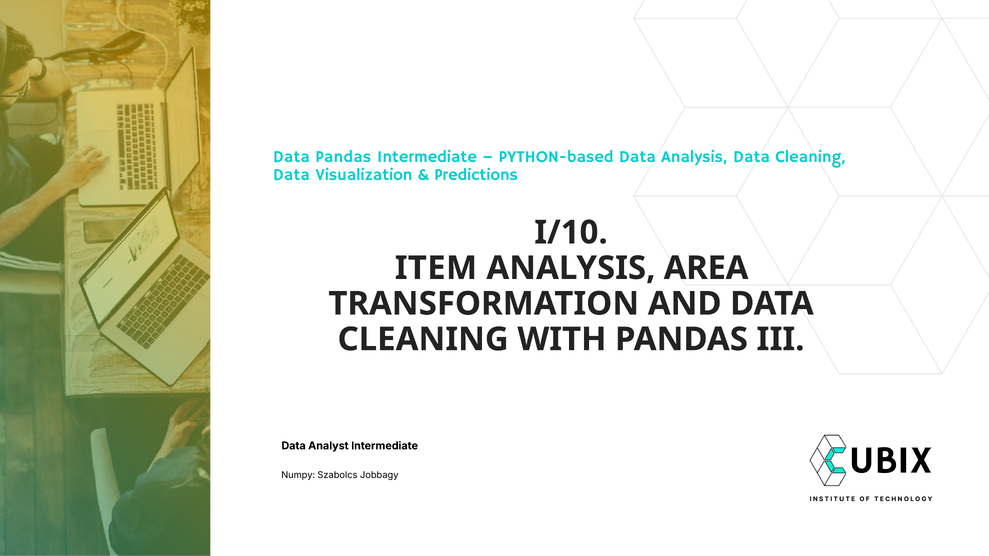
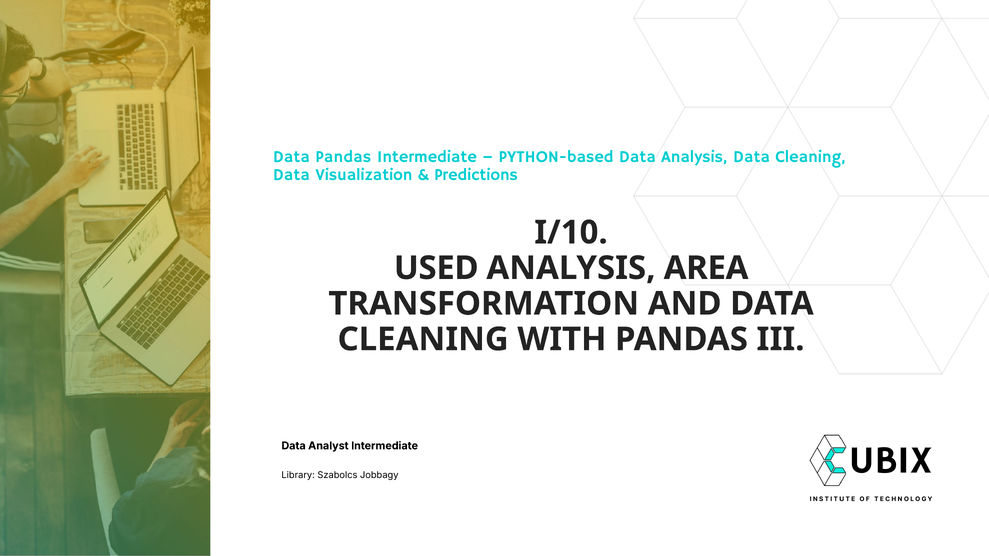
ITEM: ITEM -> USED (436, 268)
Numpy: Numpy -> Library (298, 475)
